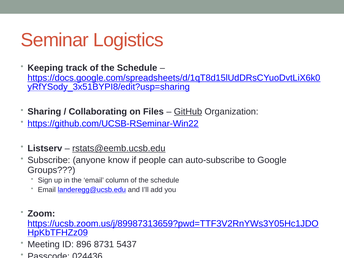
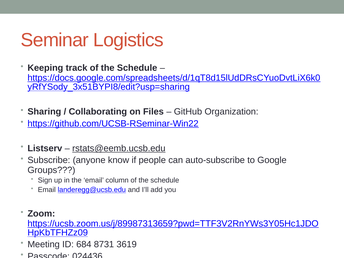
GitHub underline: present -> none (188, 112)
896: 896 -> 684 (84, 244)
5437: 5437 -> 3619 (127, 244)
